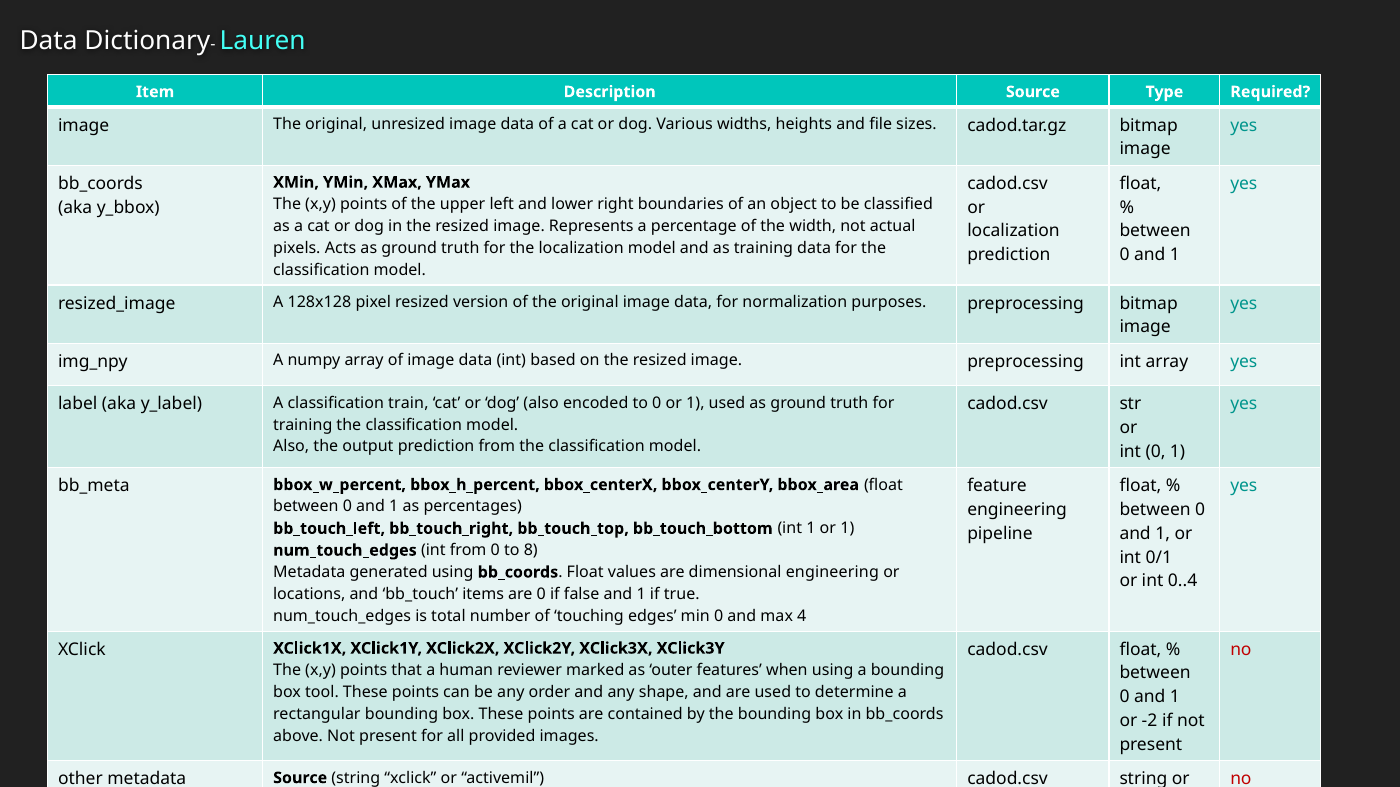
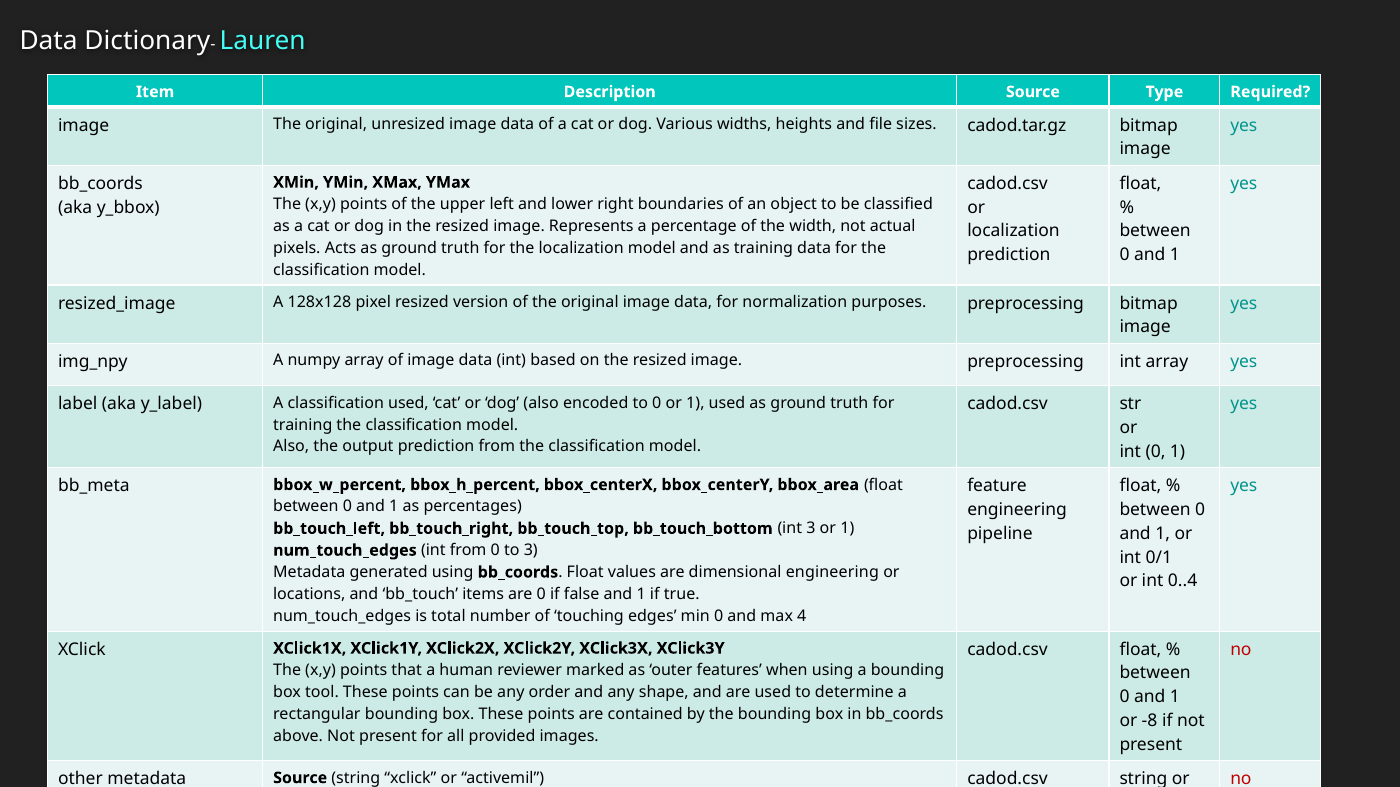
classification train: train -> used (408, 403)
int 1: 1 -> 3 (811, 529)
to 8: 8 -> 3 (531, 551)
-2: -2 -> -8 (1150, 721)
